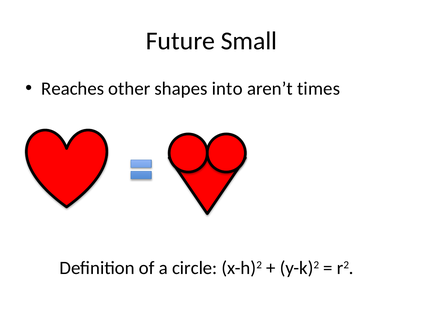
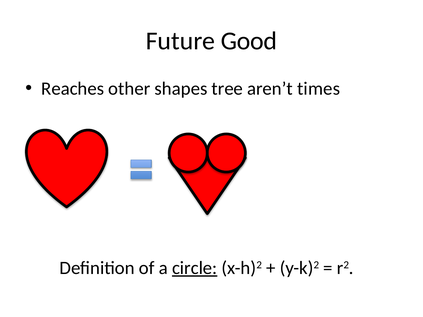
Small: Small -> Good (249, 41)
into: into -> tree (227, 89)
circle underline: none -> present (195, 268)
